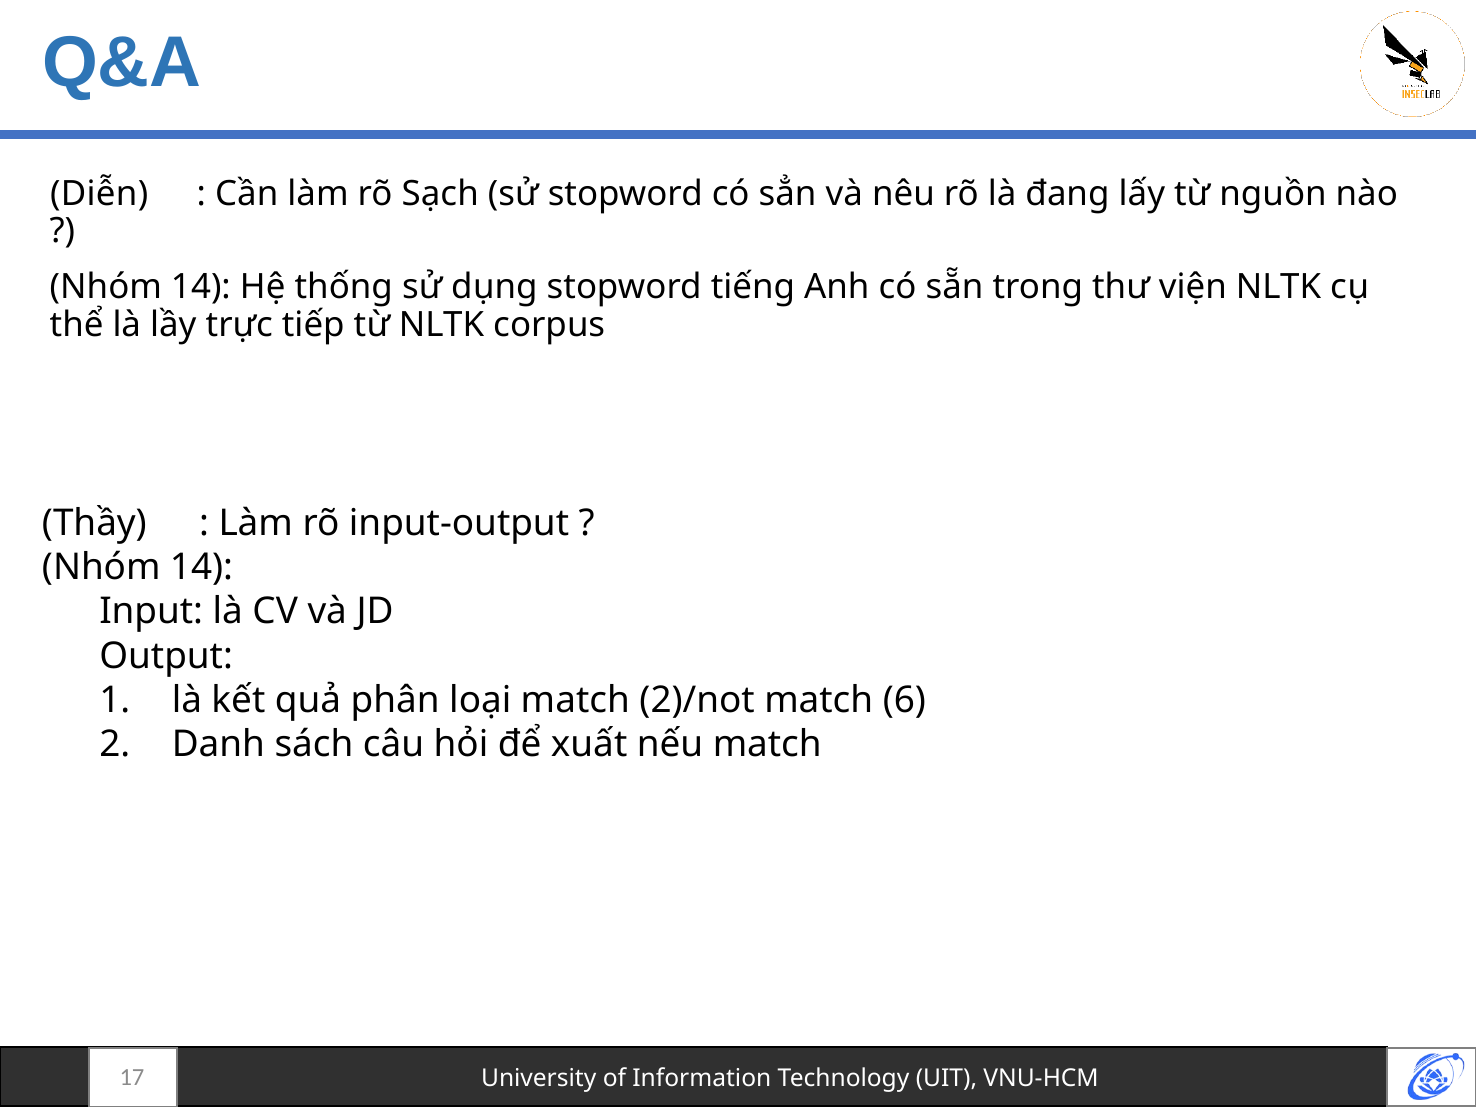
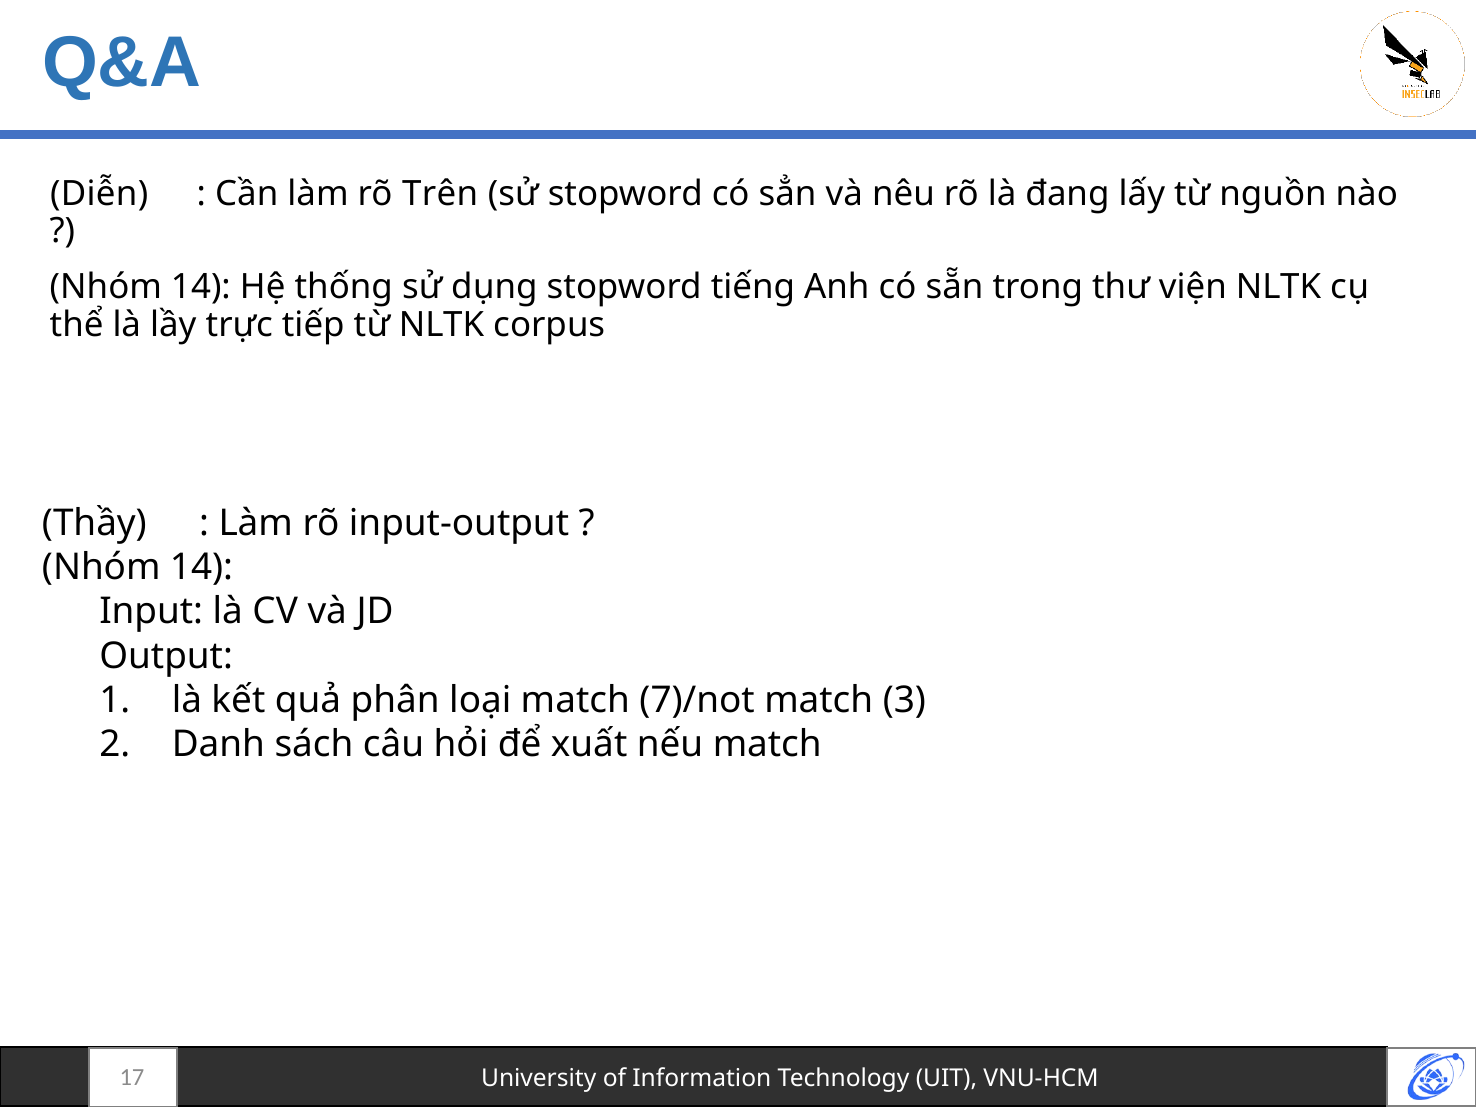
Sạch: Sạch -> Trên (440, 194)
2)/not: 2)/not -> 7)/not (697, 700)
6: 6 -> 3 (904, 700)
